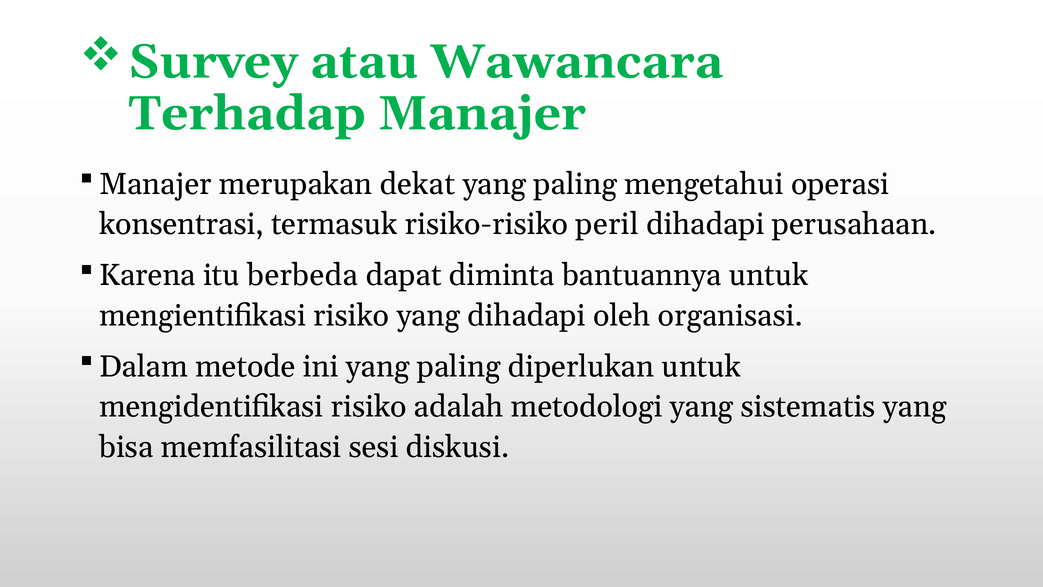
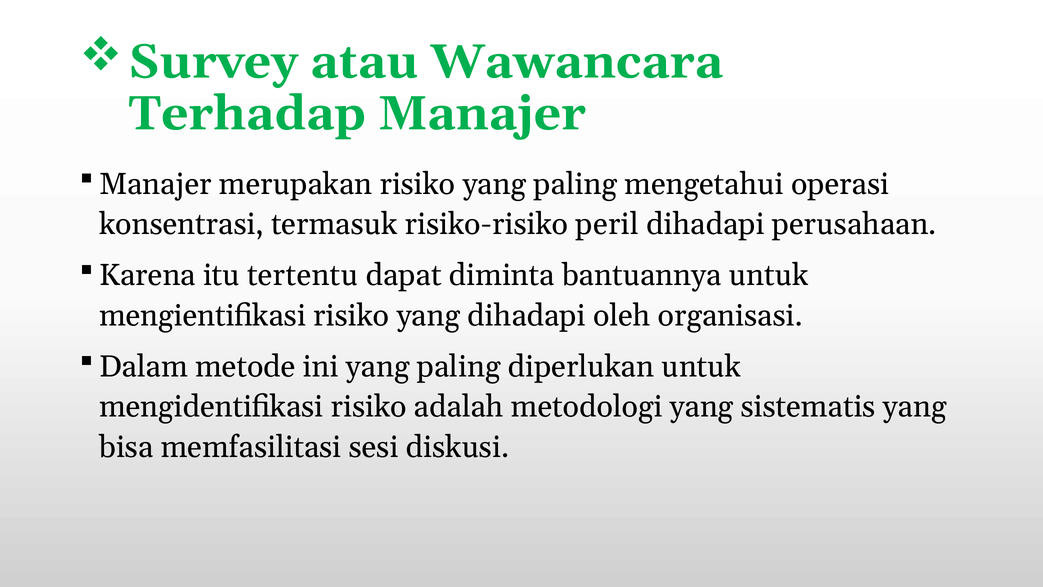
merupakan dekat: dekat -> risiko (418, 184)
berbeda: berbeda -> tertentu (303, 275)
